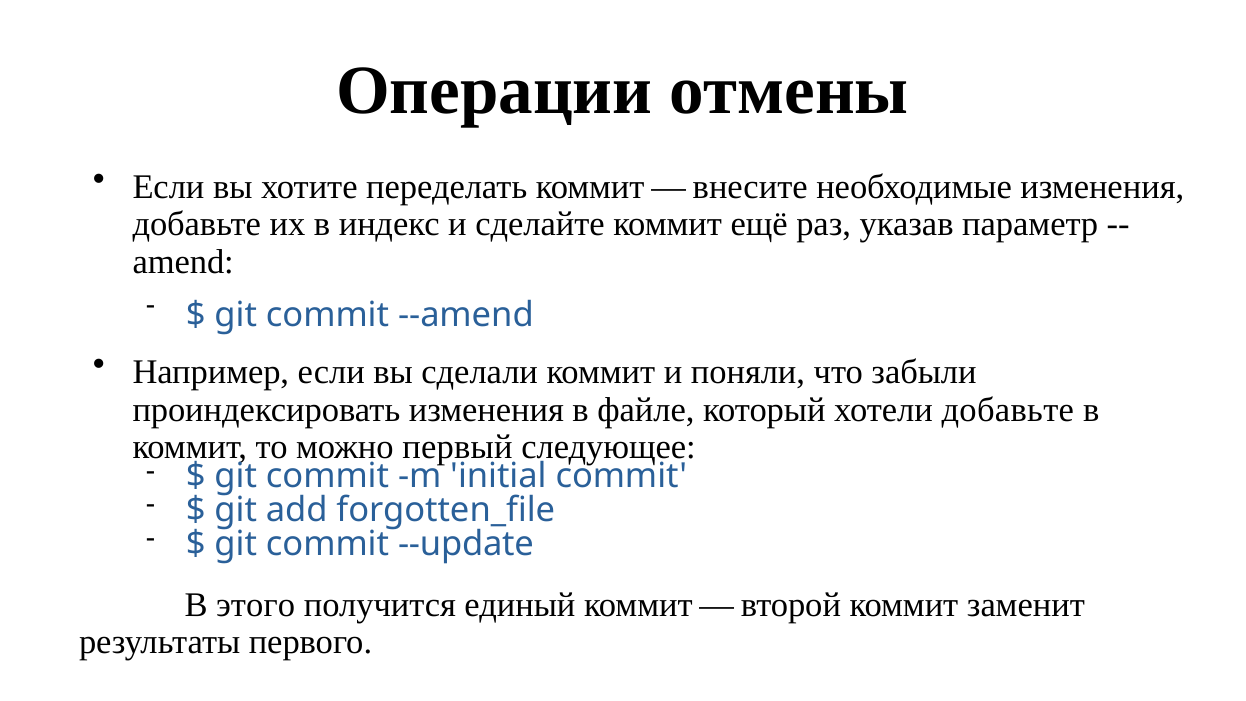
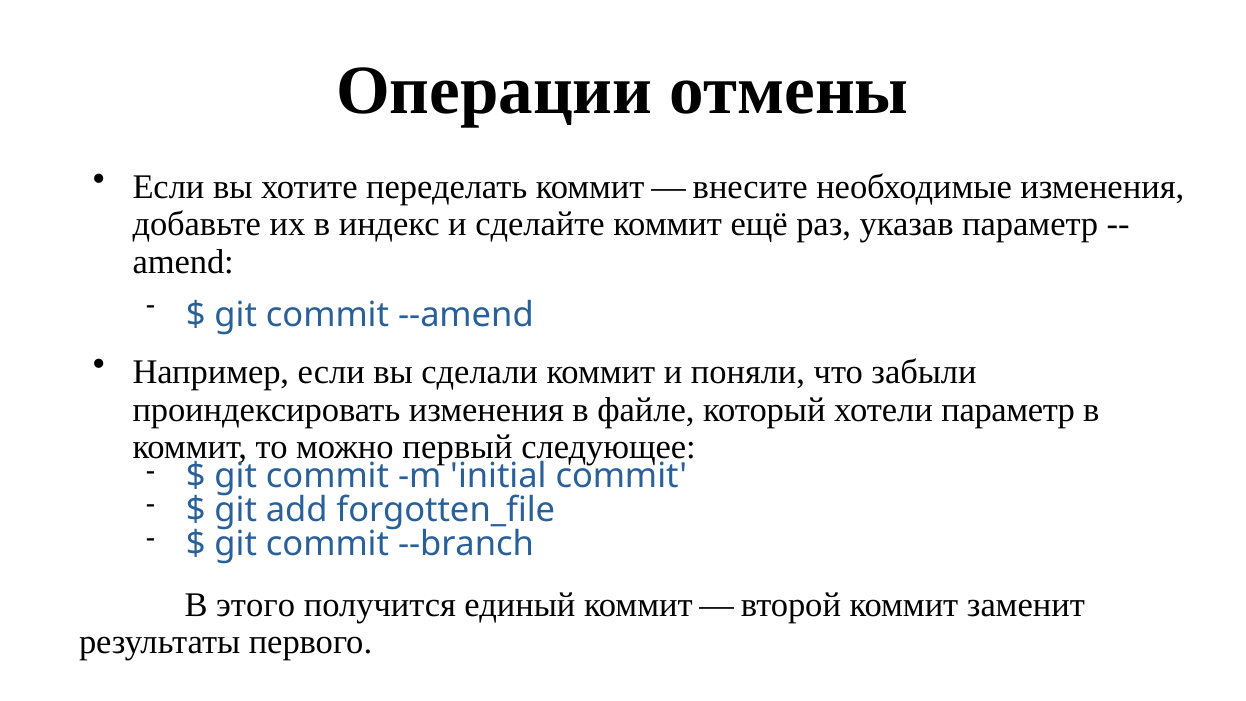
хотели добавьте: добавьте -> параметр (1008, 410)
--update: --update -> --branch (466, 544)
